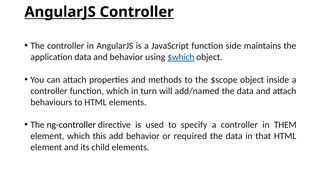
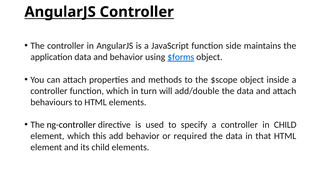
$which: $which -> $forms (181, 57)
add/named: add/named -> add/double (197, 91)
in THEM: THEM -> CHILD (285, 124)
